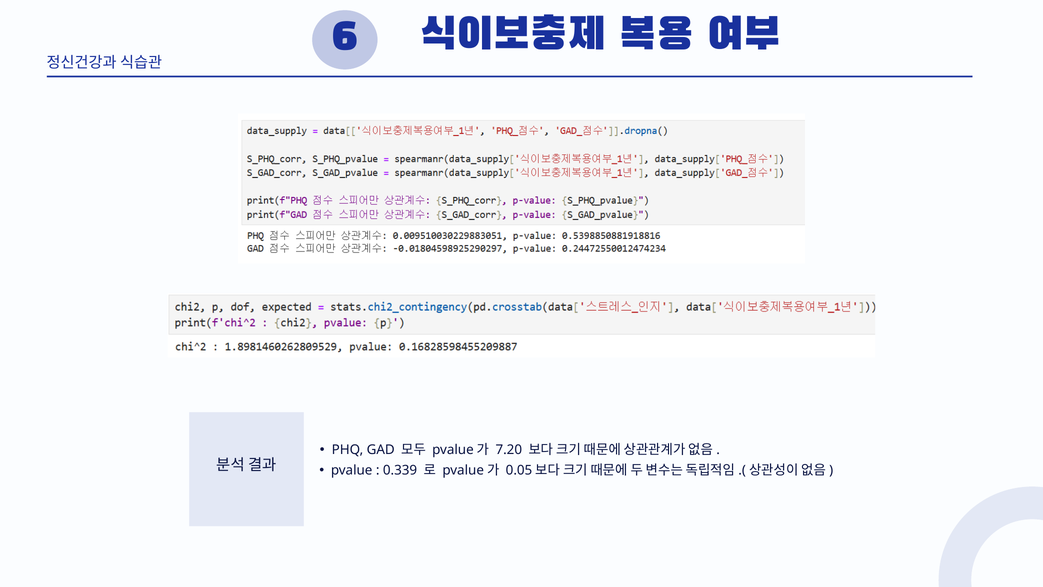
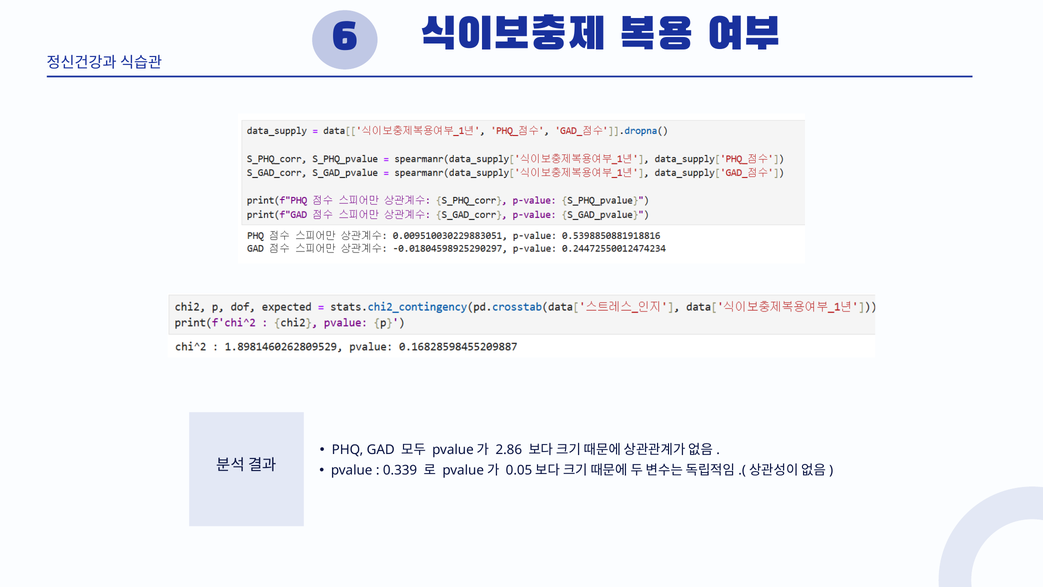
7.20: 7.20 -> 2.86 (509, 450)
